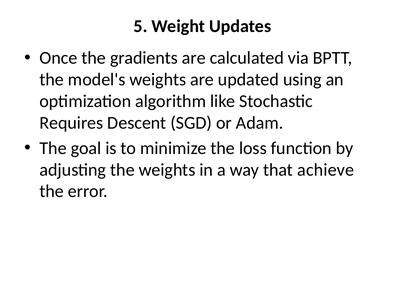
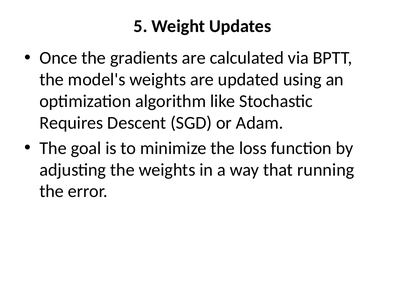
achieve: achieve -> running (326, 170)
